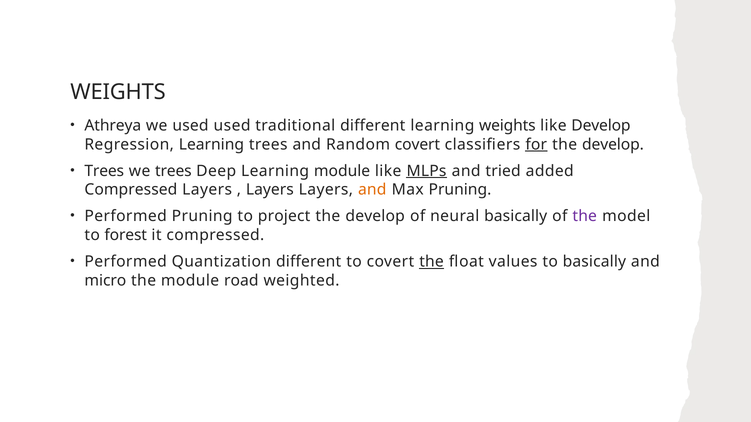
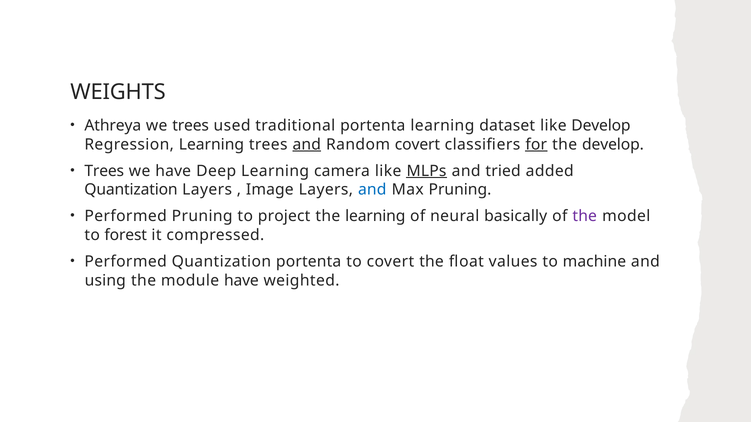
we used: used -> trees (191, 126)
traditional different: different -> portenta (373, 126)
learning weights: weights -> dataset (507, 126)
and underline: none -> present (307, 145)
we trees: trees -> have (173, 171)
Learning module: module -> camera (342, 171)
Compressed: Compressed -> Quantization (131, 190)
Layers: Layers -> Image (270, 190)
and colour: orange -> blue (372, 190)
develop: develop -> learning (375, 217)
Quantization different: different -> portenta (309, 262)
the underline: present -> none (432, 262)
to basically: basically -> machine (594, 262)
micro: micro -> using (105, 281)
module road: road -> have (241, 281)
